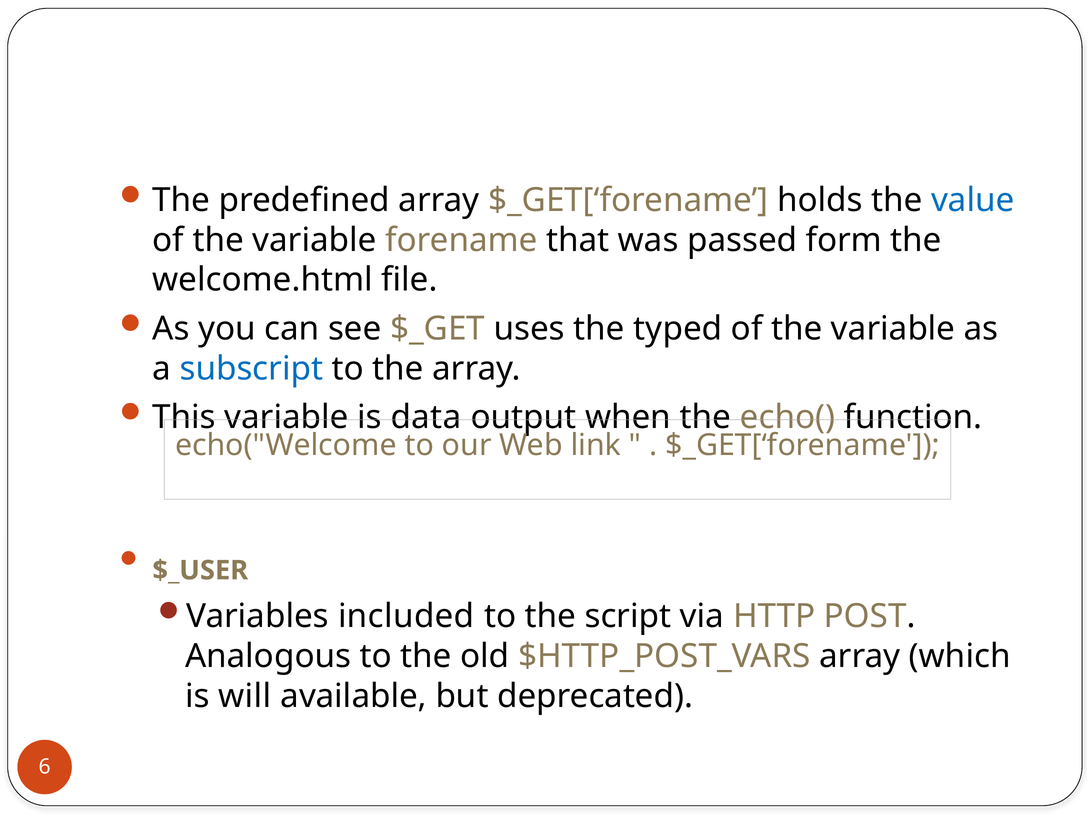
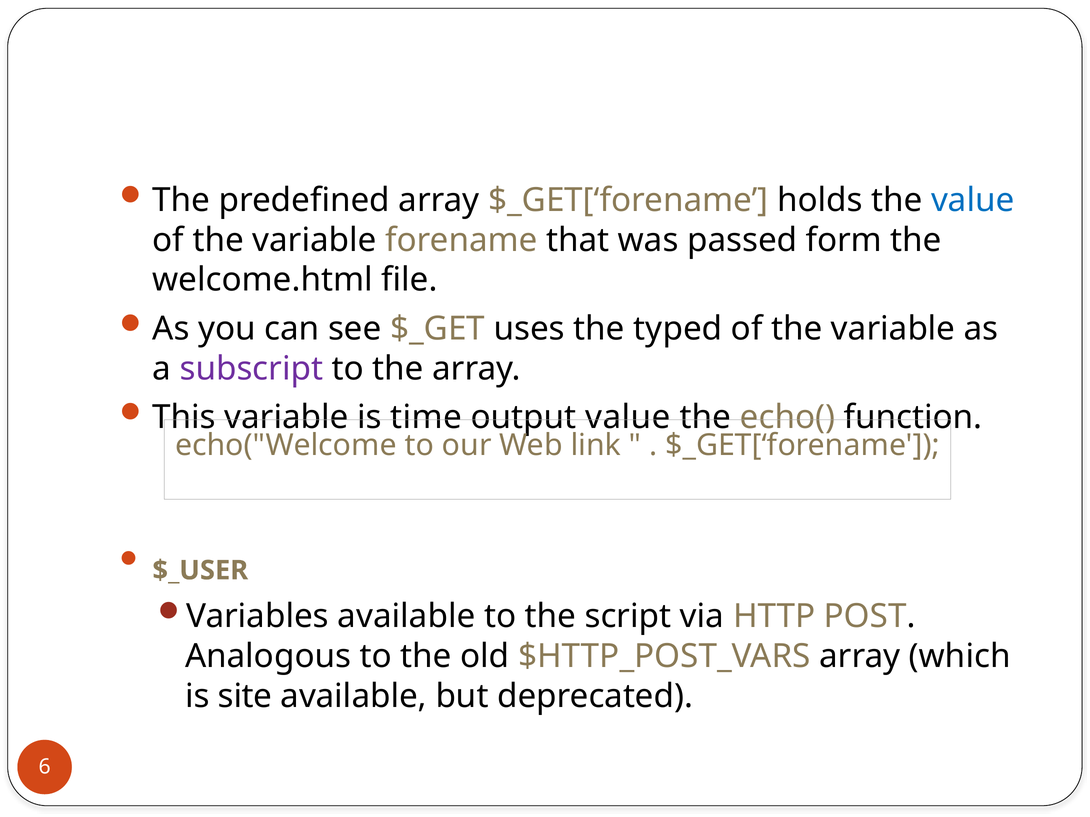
subscript colour: blue -> purple (251, 369)
data: data -> time (426, 418)
output when: when -> value (628, 418)
Variables included: included -> available (406, 617)
will: will -> site (245, 697)
